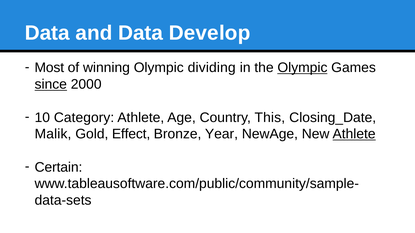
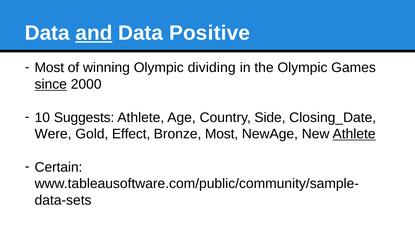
and underline: none -> present (94, 33)
Develop: Develop -> Positive (210, 33)
Olympic underline: present -> none (302, 68)
Category: Category -> Suggests (84, 118)
This: This -> Side (270, 118)
Malik: Malik -> Were (53, 134)
Bronze Year: Year -> Most (222, 134)
